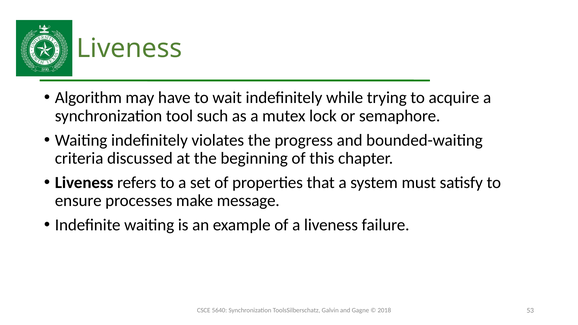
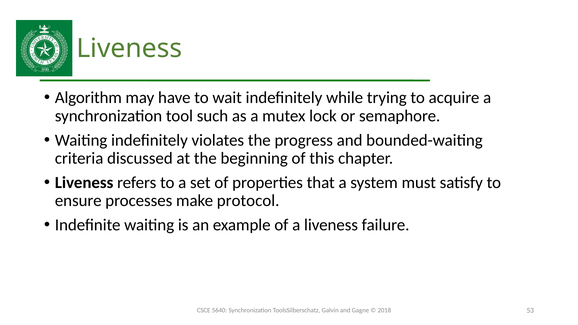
message: message -> protocol (248, 201)
